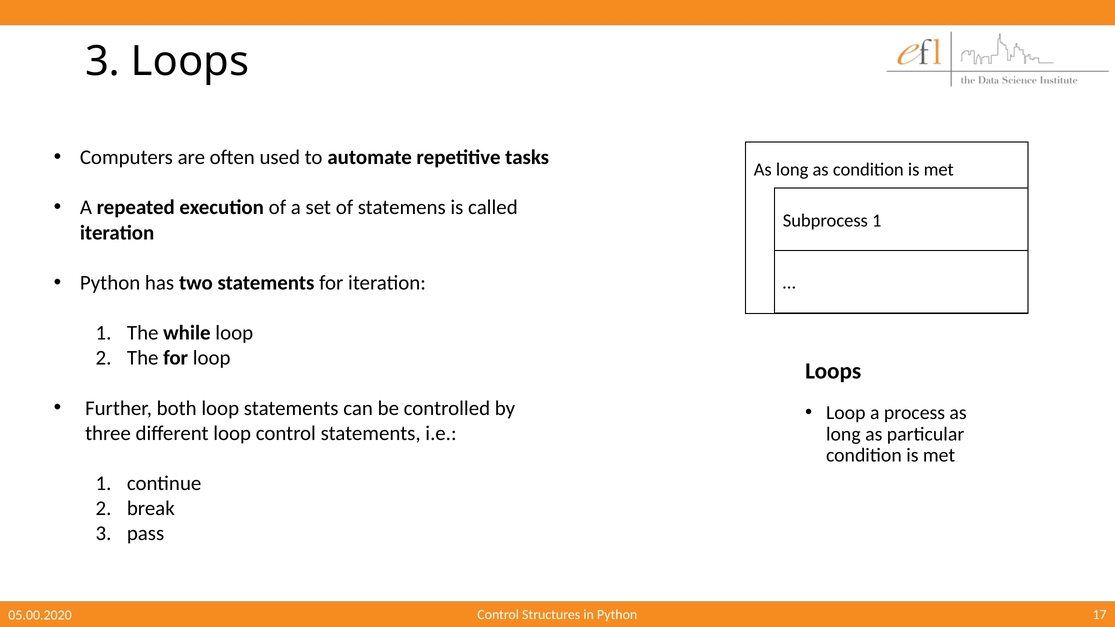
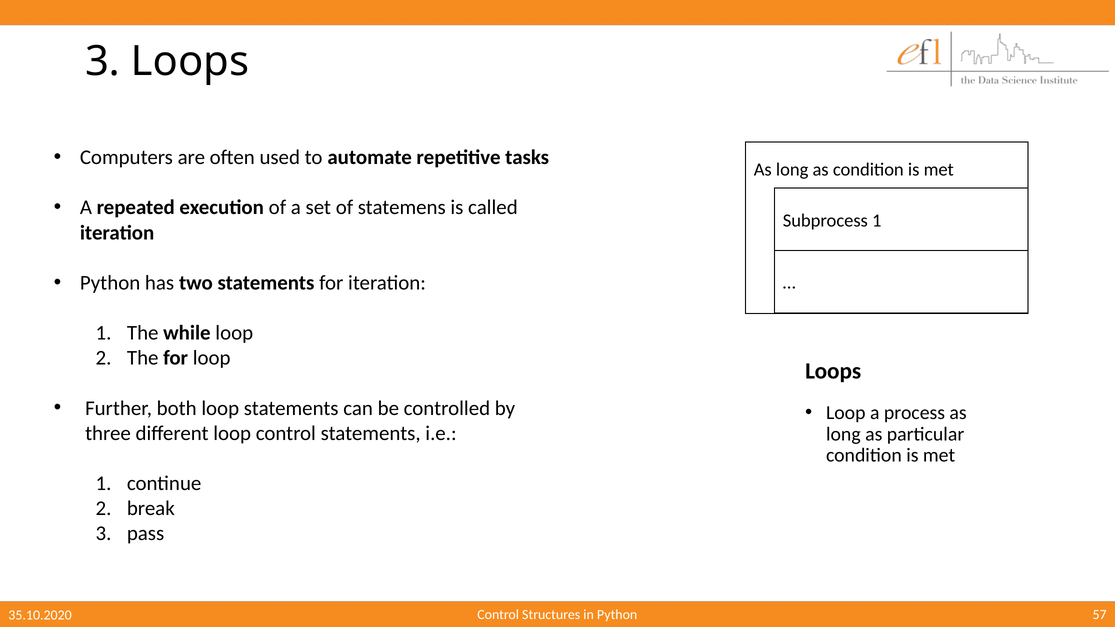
17: 17 -> 57 (1100, 615)
05.00.2020: 05.00.2020 -> 35.10.2020 (40, 615)
